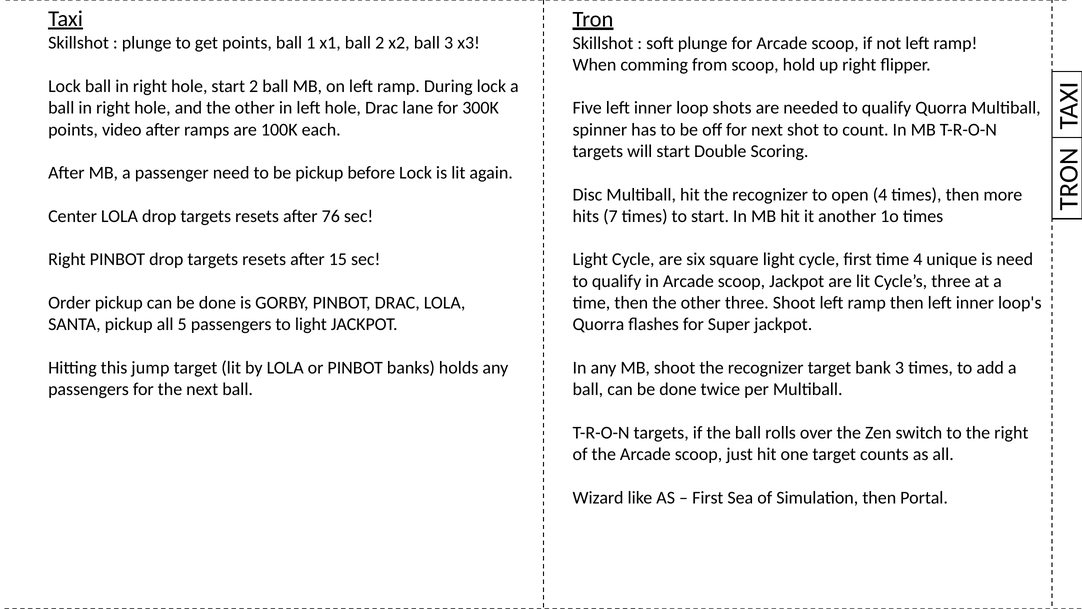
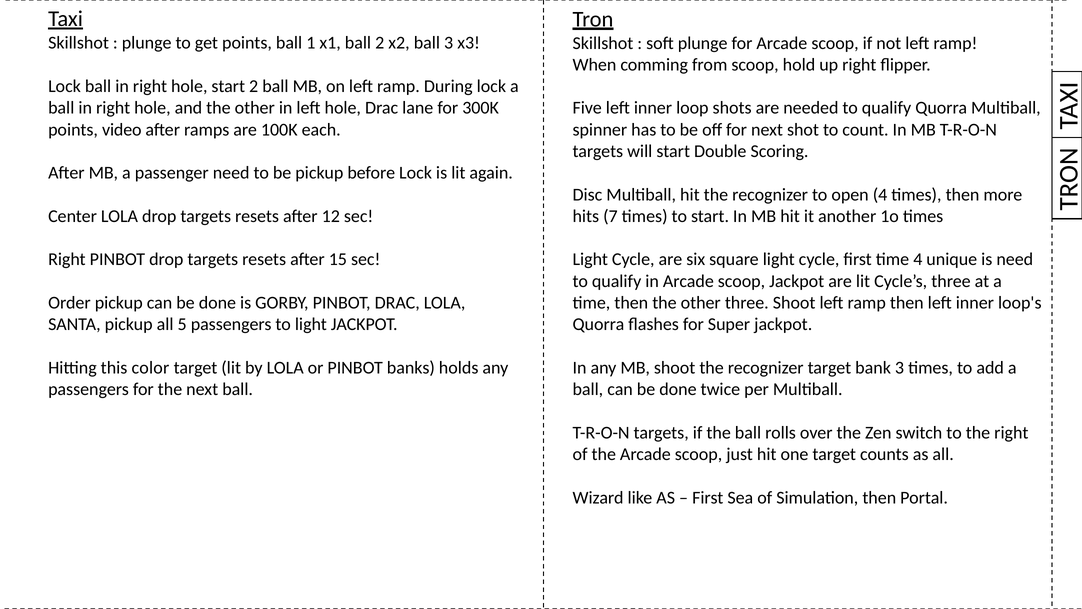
76: 76 -> 12 (331, 216)
jump: jump -> color (150, 367)
